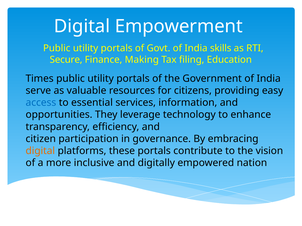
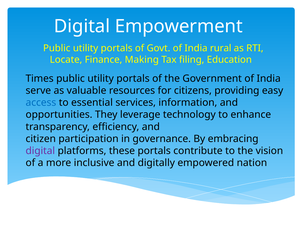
skills: skills -> rural (221, 48)
Secure: Secure -> Locate (66, 60)
digital colour: orange -> purple (40, 151)
